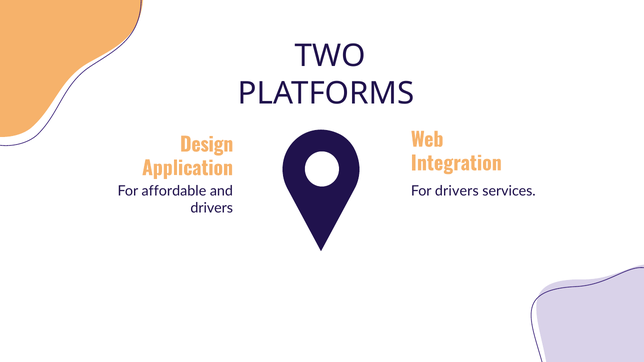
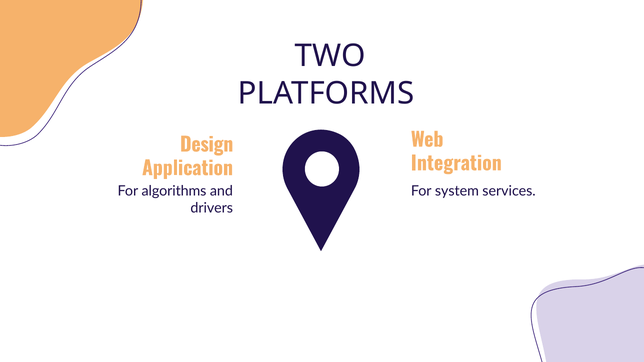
affordable: affordable -> algorithms (174, 191)
For drivers: drivers -> system (457, 191)
